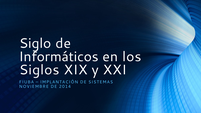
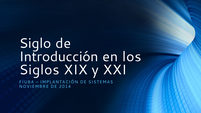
Informáticos: Informáticos -> Introducción (59, 57)
